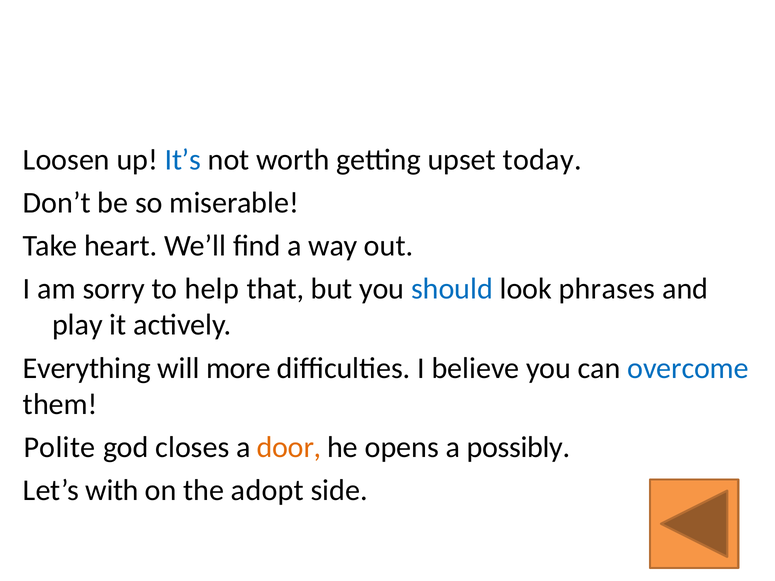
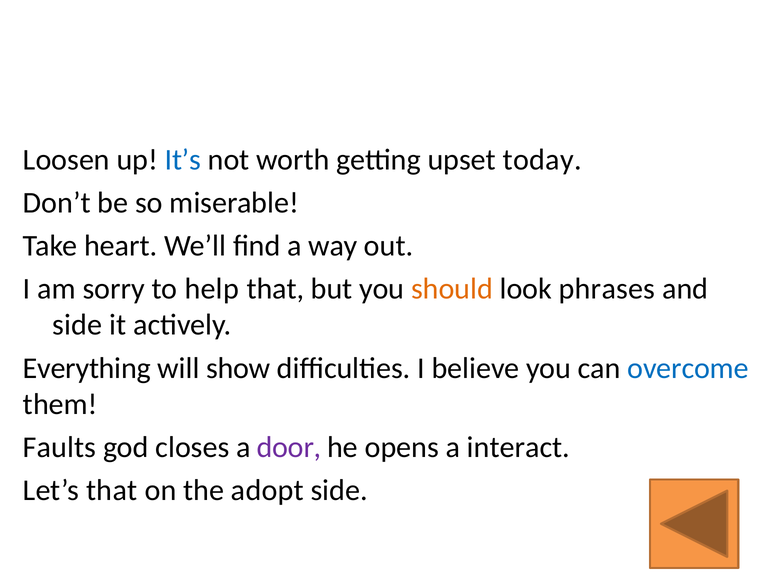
should colour: blue -> orange (452, 289)
play: play -> side (77, 325)
more: more -> show (238, 368)
Polite: Polite -> Faults (60, 447)
door colour: orange -> purple (289, 447)
possibly: possibly -> interact (518, 447)
Let’s with: with -> that (112, 491)
